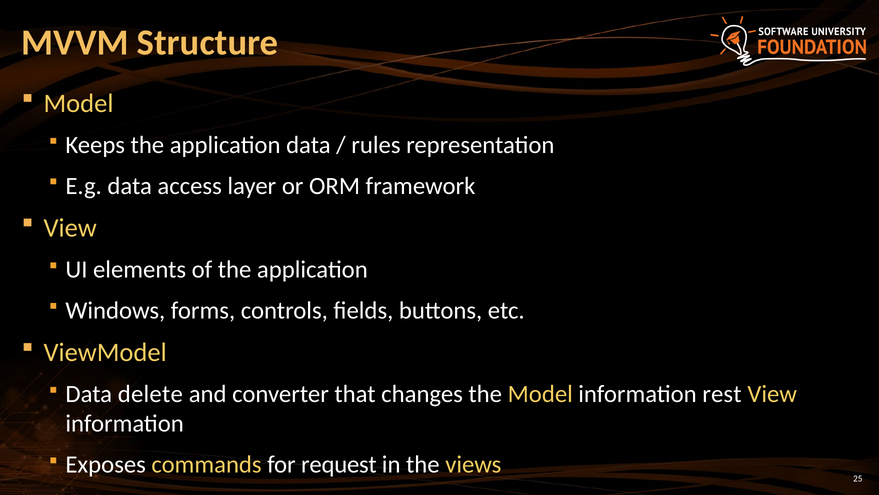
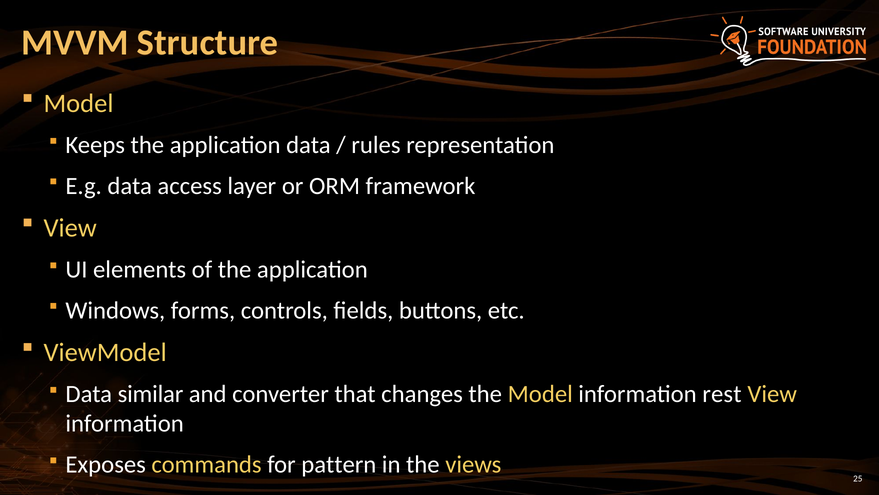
delete: delete -> similar (151, 394)
request: request -> pattern (339, 464)
